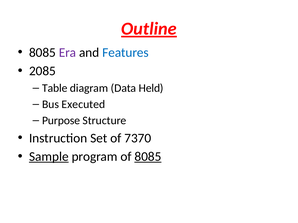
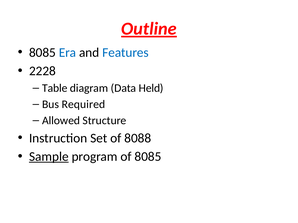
Era colour: purple -> blue (68, 53)
2085: 2085 -> 2228 (42, 71)
Executed: Executed -> Required (83, 104)
Purpose: Purpose -> Allowed (61, 121)
7370: 7370 -> 8088 (138, 138)
8085 underline: present -> none (148, 157)
